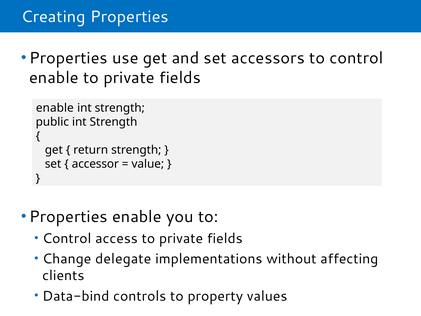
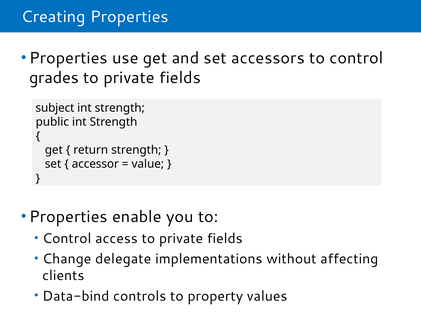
enable: enable -> grades (54, 78)
enable: enable -> subject (55, 108)
